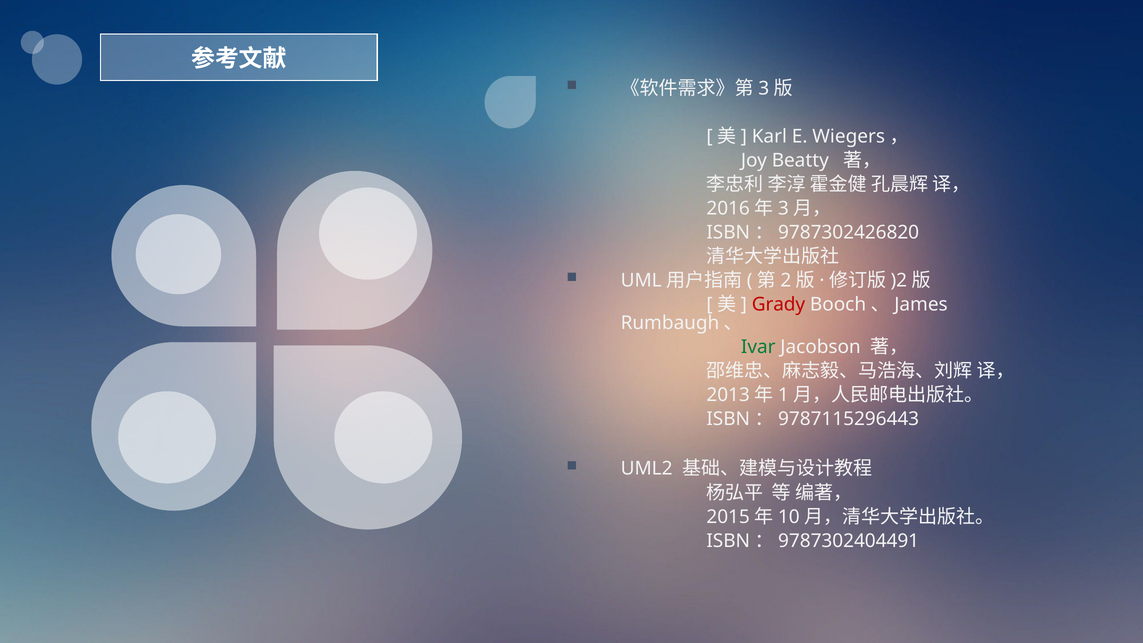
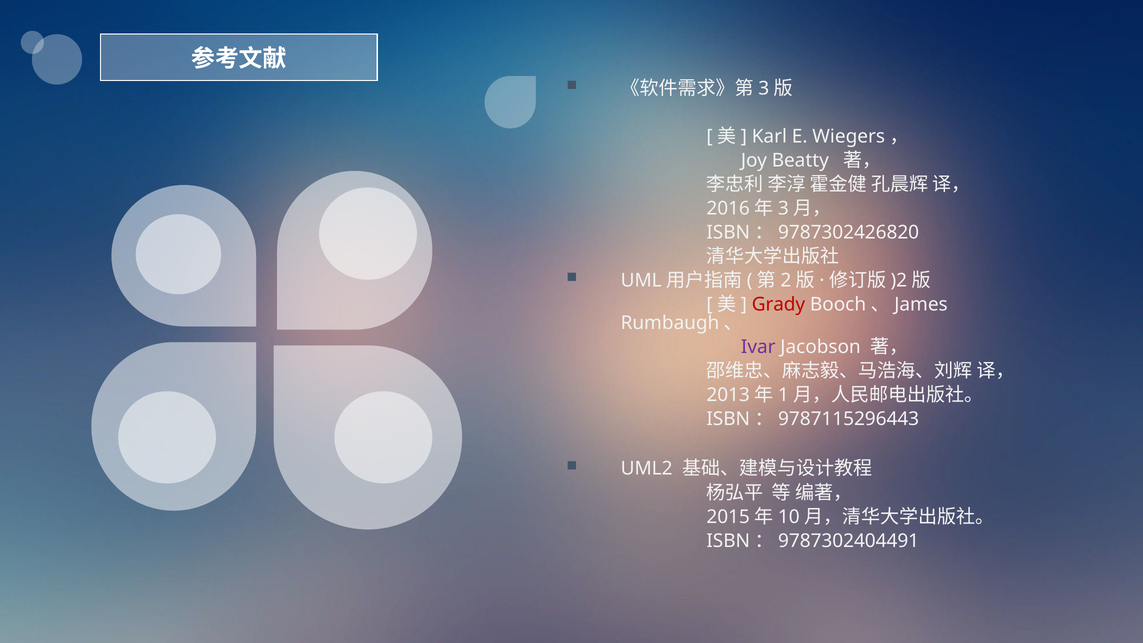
Ivar colour: green -> purple (758, 347)
